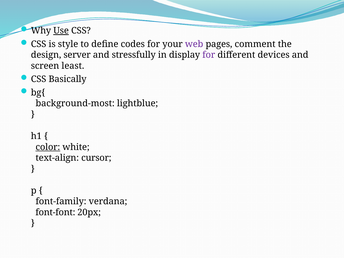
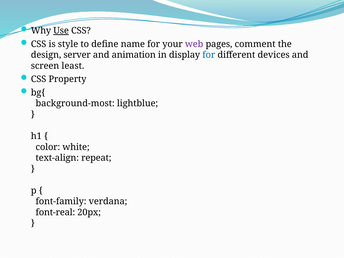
codes: codes -> name (133, 44)
stressfully: stressfully -> animation (134, 55)
for colour: purple -> blue (209, 55)
Basically: Basically -> Property (68, 79)
color underline: present -> none (48, 147)
cursor: cursor -> repeat (96, 158)
font-font: font-font -> font-real (55, 212)
